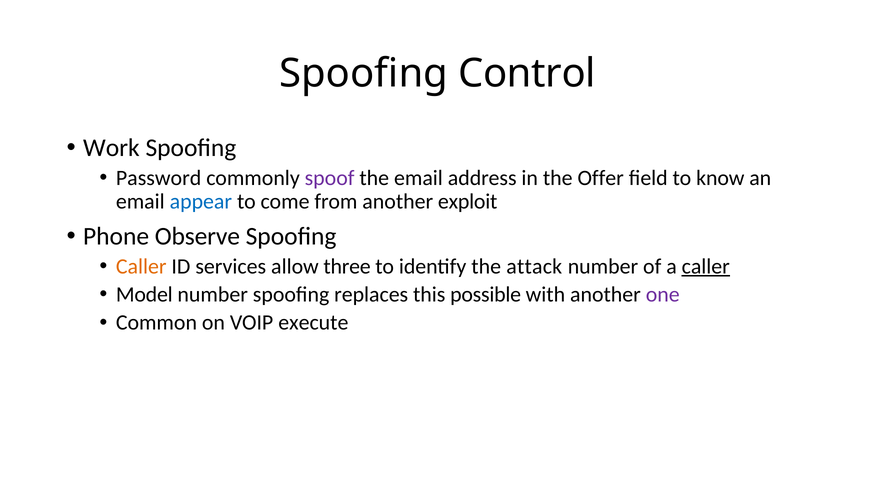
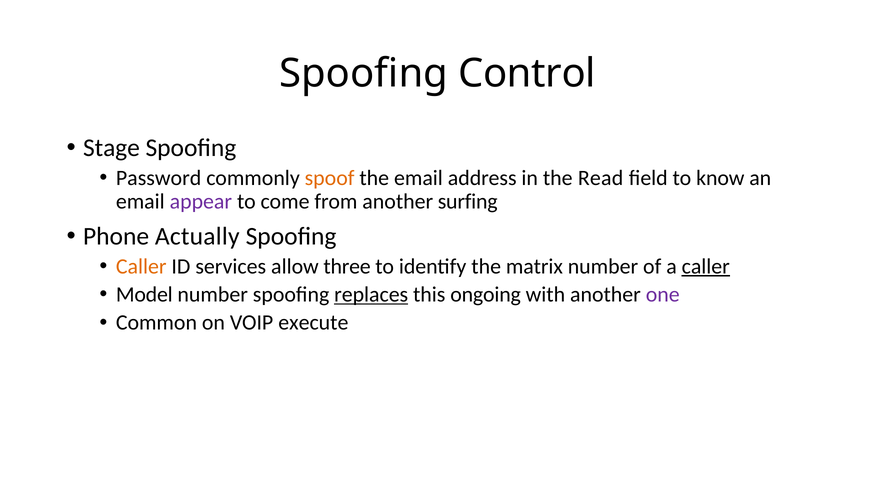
Work: Work -> Stage (111, 148)
spoof colour: purple -> orange (330, 178)
Offer: Offer -> Read (601, 178)
appear colour: blue -> purple (201, 202)
exploit: exploit -> surfing (468, 202)
Observe: Observe -> Actually (197, 236)
attack: attack -> matrix (534, 267)
replaces underline: none -> present (371, 295)
possible: possible -> ongoing (486, 295)
